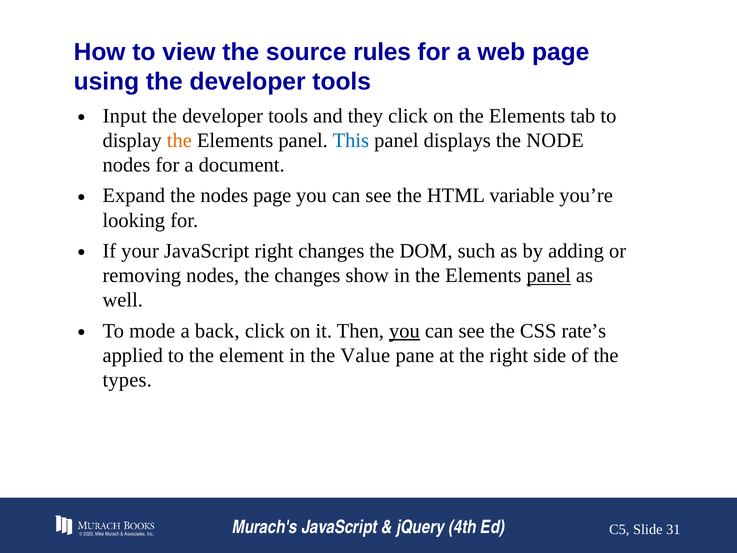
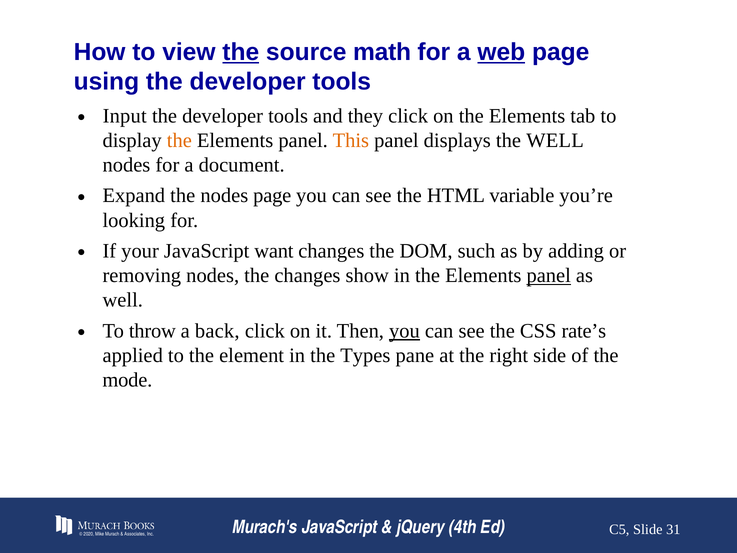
the underline: none -> present (241, 52)
rules: rules -> math (382, 52)
web underline: none -> present (501, 52)
This colour: blue -> orange (351, 140)
the NODE: NODE -> WELL (555, 140)
JavaScript right: right -> want (274, 251)
mode: mode -> throw (152, 331)
Value: Value -> Types (365, 355)
types: types -> mode (127, 380)
